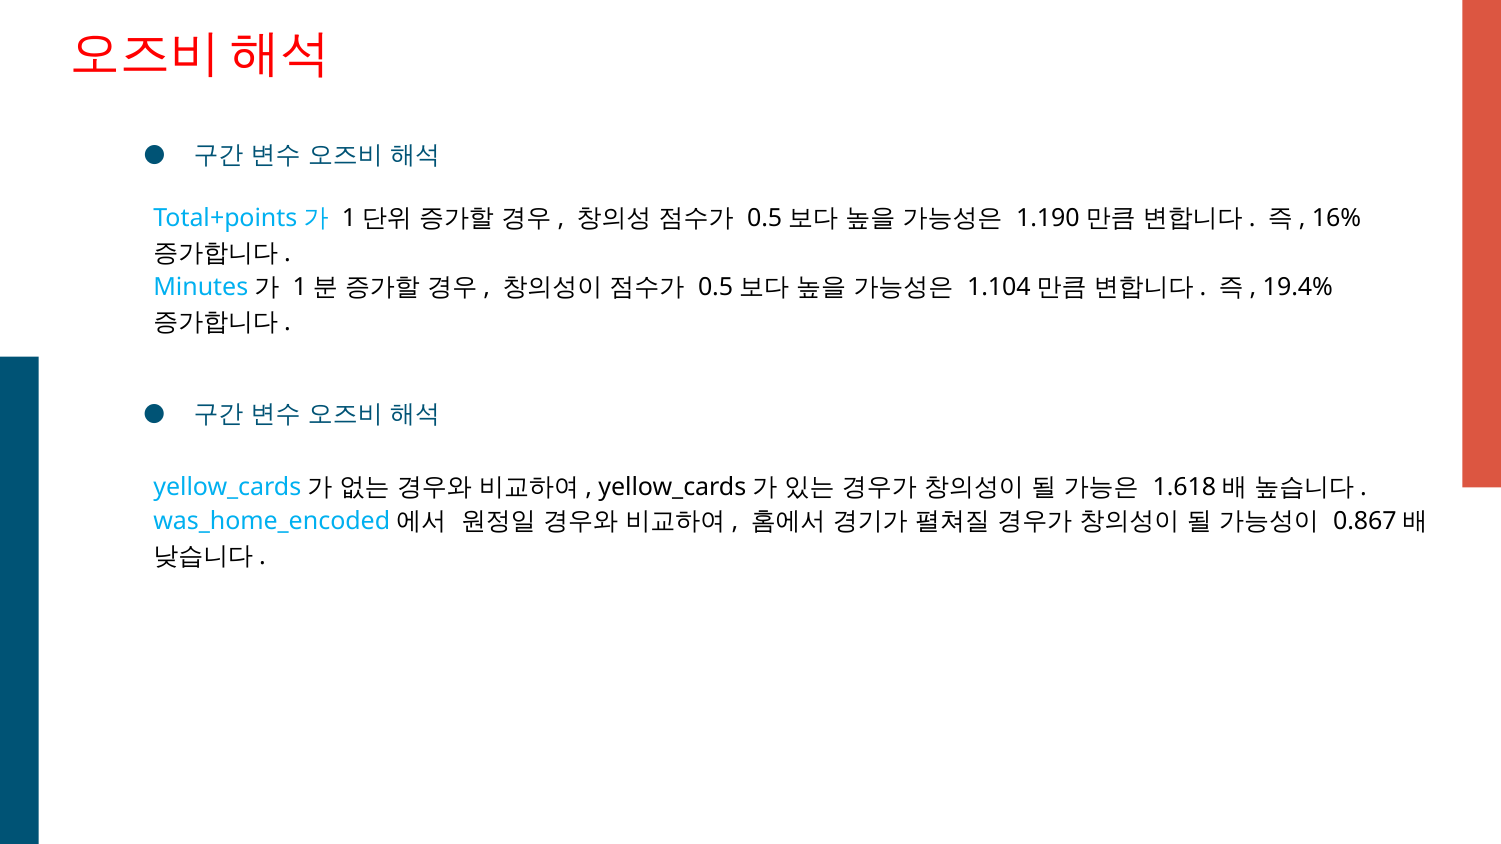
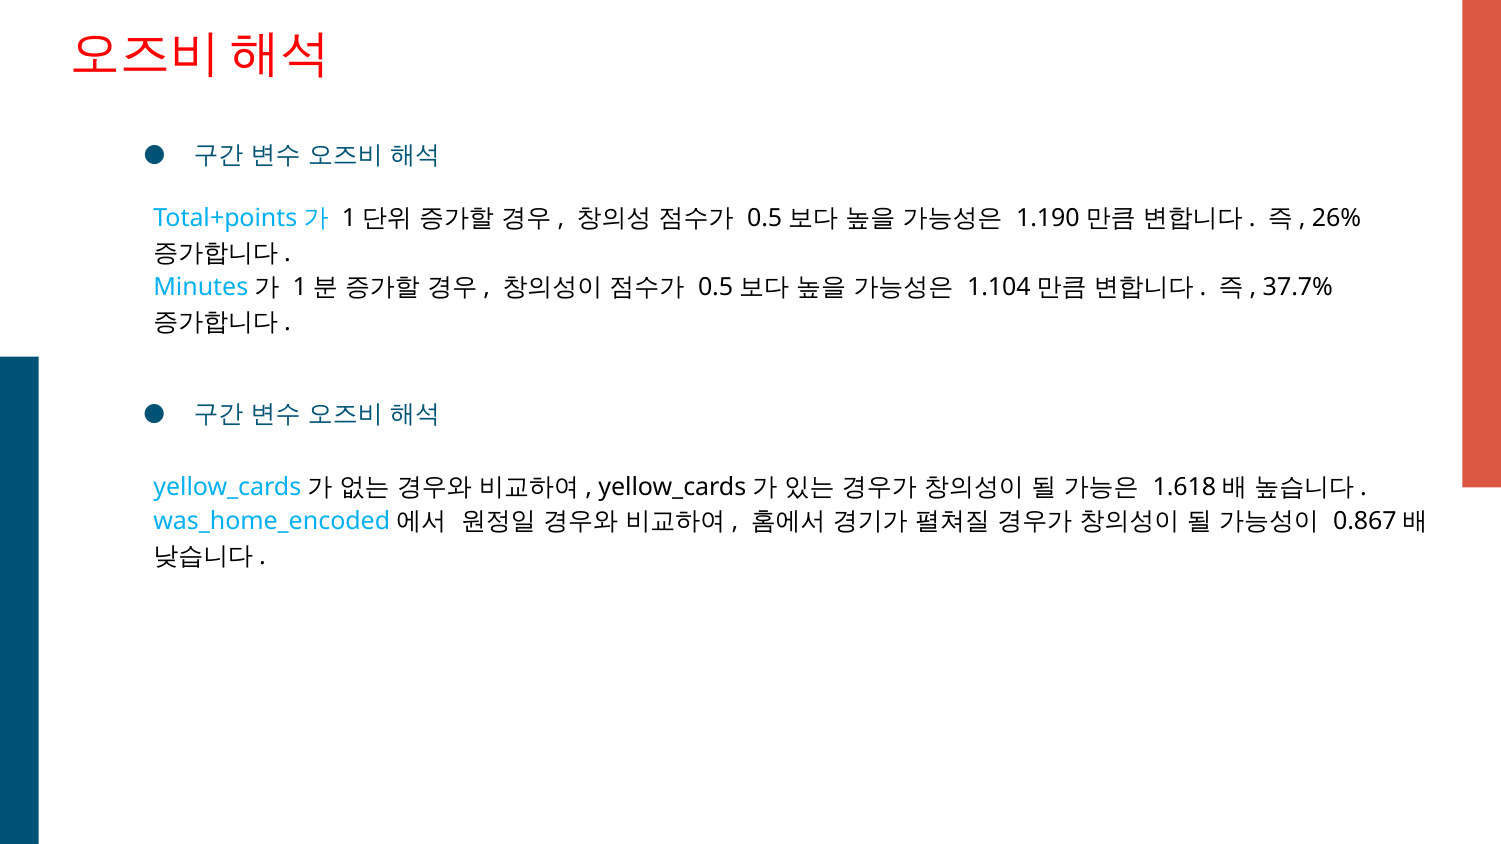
16%: 16% -> 26% (1337, 219)
19.4%: 19.4% -> 37.7% (1298, 288)
